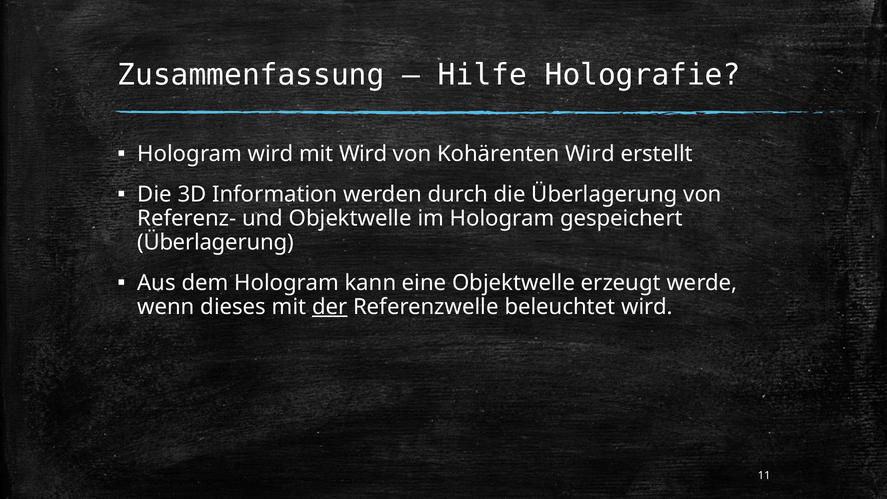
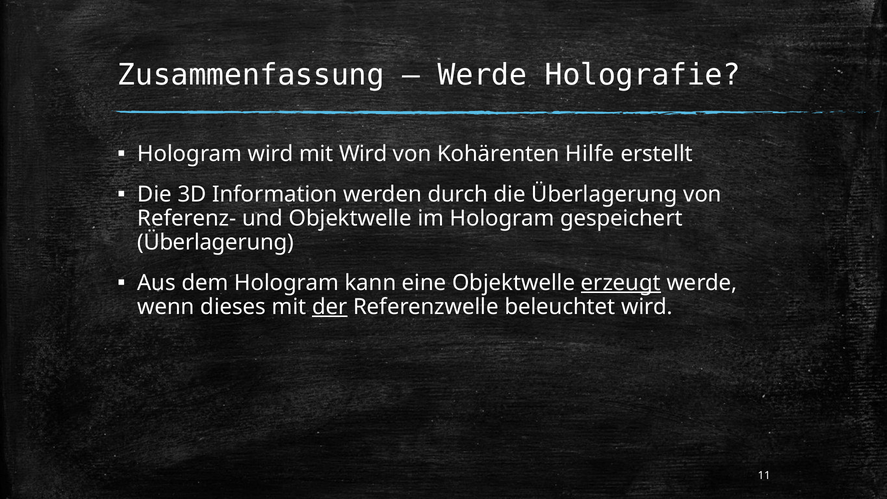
Hilfe: Hilfe -> Werde (482, 75)
Kohärenten Wird: Wird -> Hilfe (590, 154)
erzeugt underline: none -> present (621, 283)
